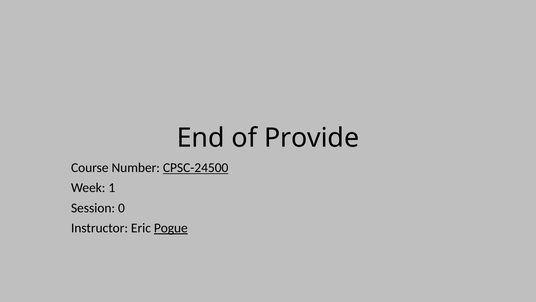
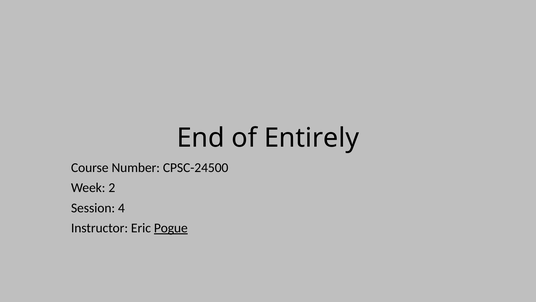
Provide: Provide -> Entirely (312, 138)
CPSC-24500 underline: present -> none (196, 168)
1: 1 -> 2 (112, 188)
0: 0 -> 4 (121, 208)
